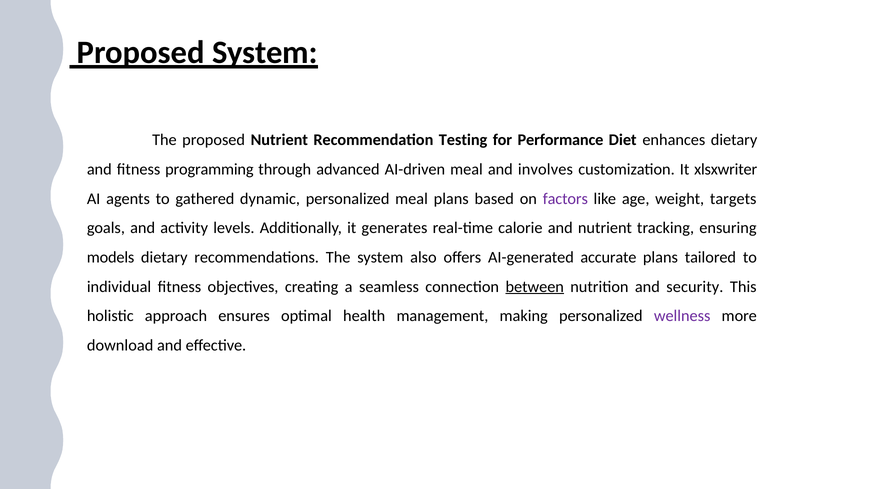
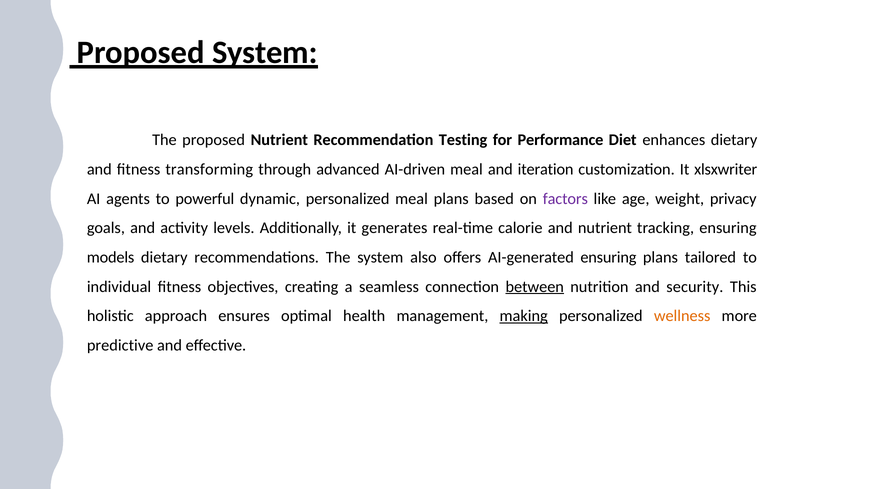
programming: programming -> transforming (209, 169)
involves: involves -> iteration (546, 169)
gathered: gathered -> powerful (205, 199)
targets: targets -> privacy (733, 199)
AI-generated accurate: accurate -> ensuring (608, 258)
making underline: none -> present (524, 316)
wellness colour: purple -> orange (682, 316)
download: download -> predictive (120, 346)
